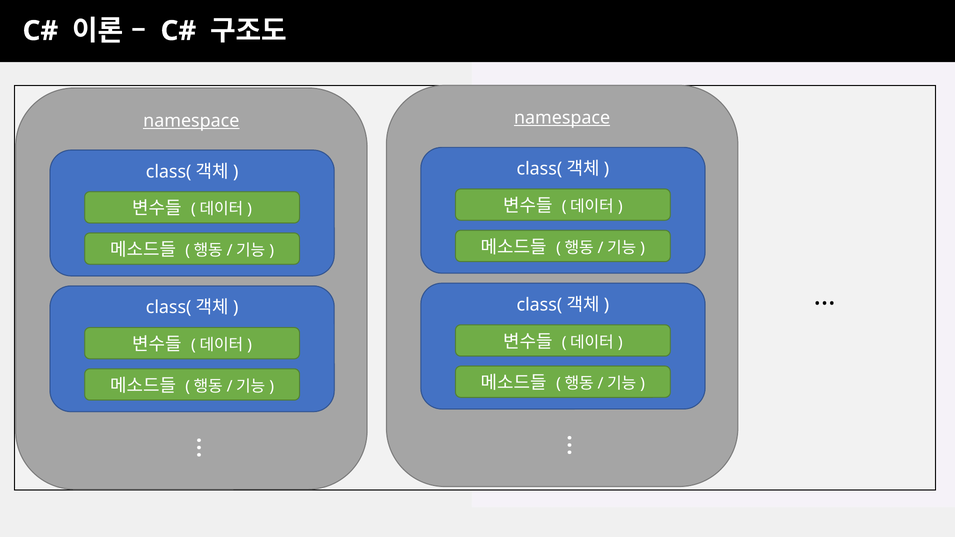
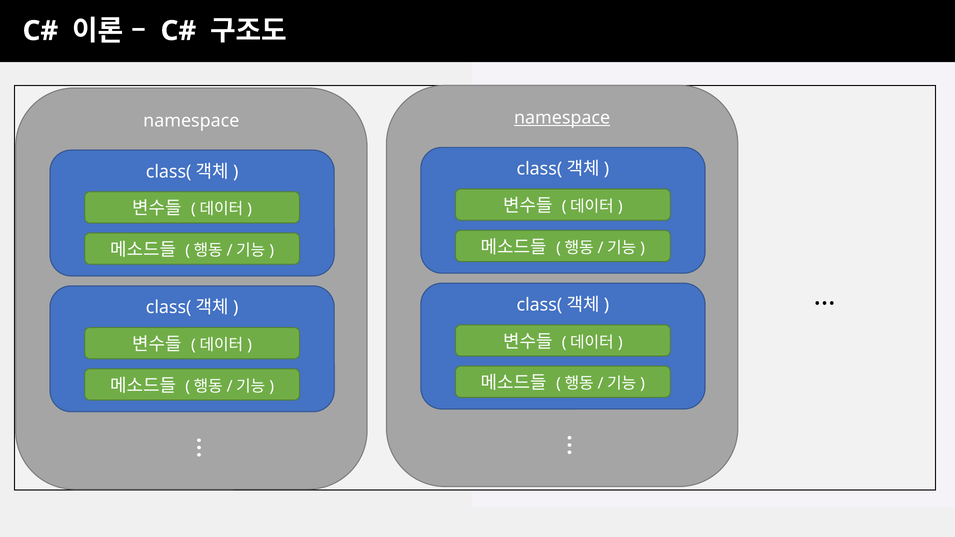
namespace underline: present -> none (191, 121)
